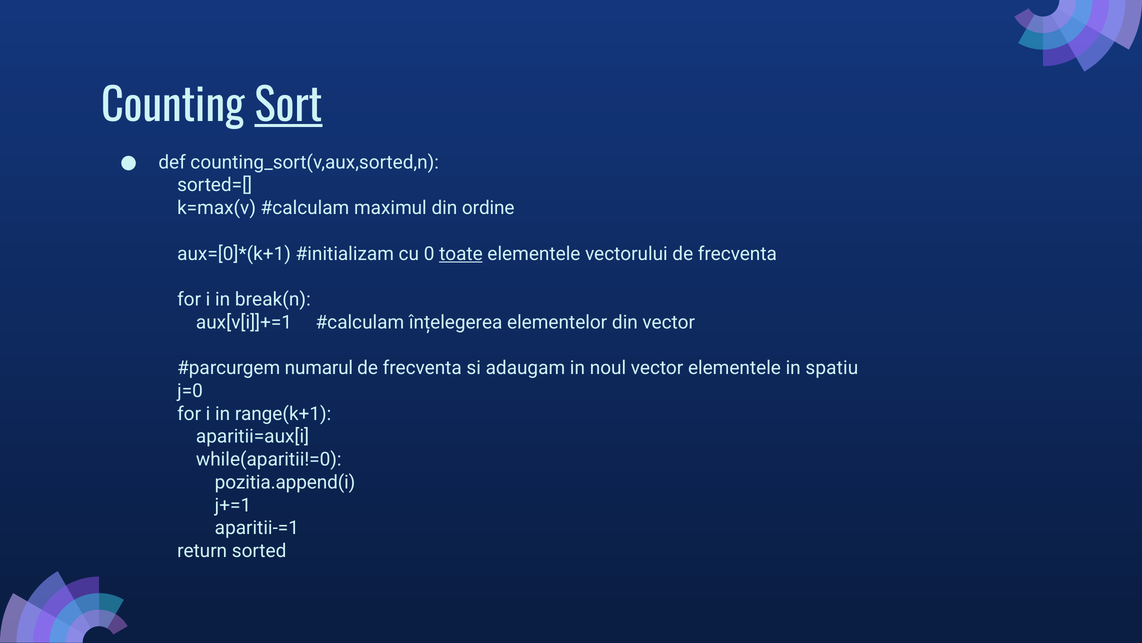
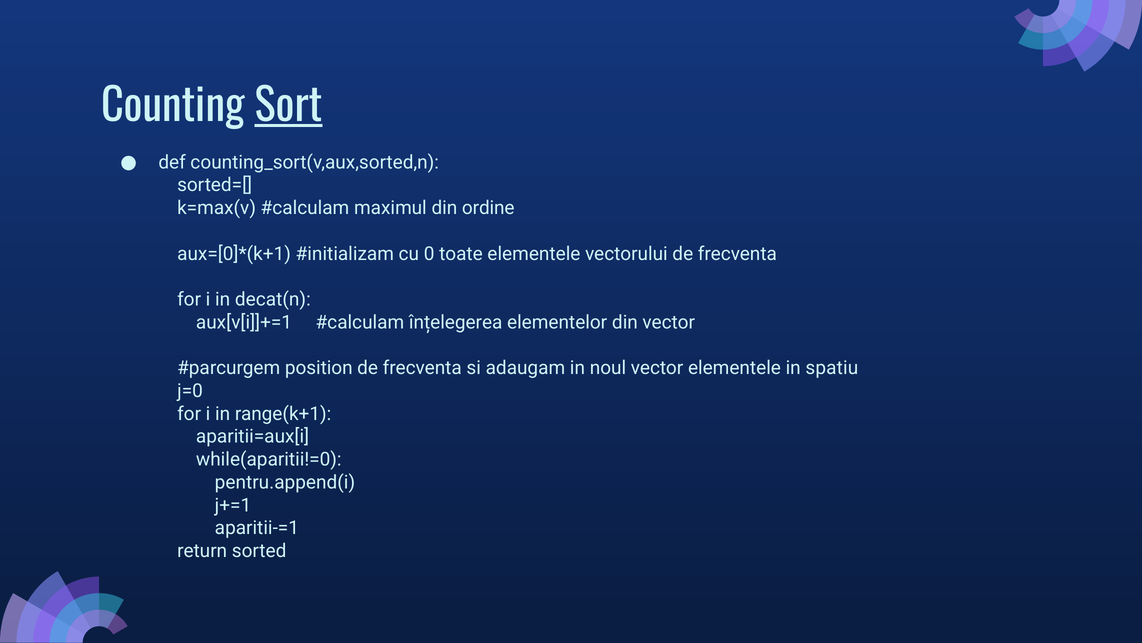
toate underline: present -> none (461, 254)
break(n: break(n -> decat(n (273, 299)
numarul: numarul -> position (319, 368)
pozitia.append(i: pozitia.append(i -> pentru.append(i (285, 482)
